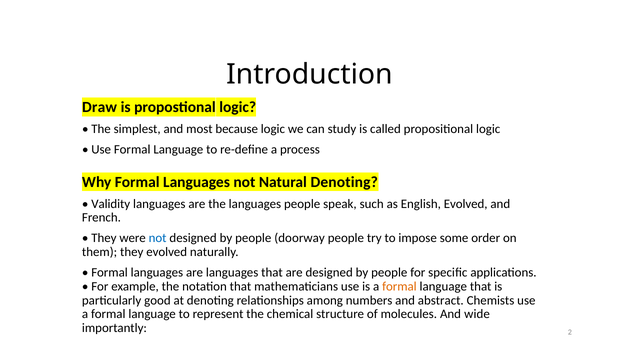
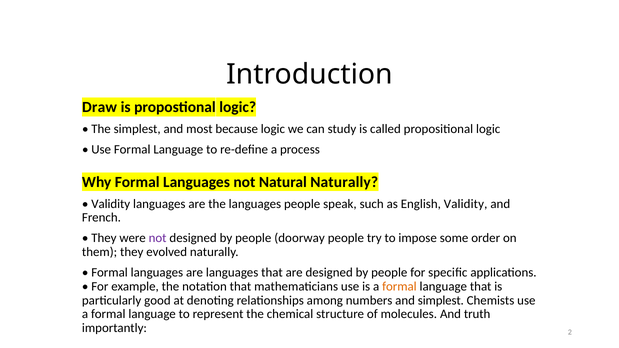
Natural Denoting: Denoting -> Naturally (344, 182)
English Evolved: Evolved -> Validity (466, 204)
not colour: blue -> purple (158, 238)
and abstract: abstract -> simplest (441, 300)
wide: wide -> truth (477, 314)
